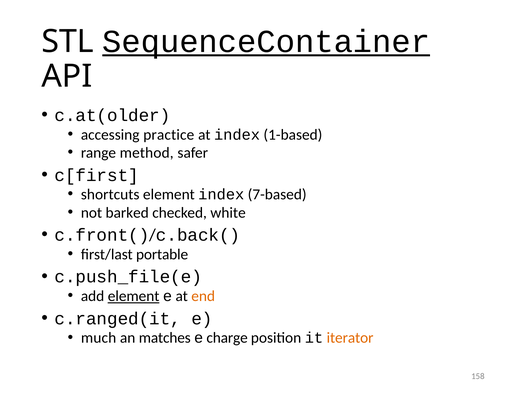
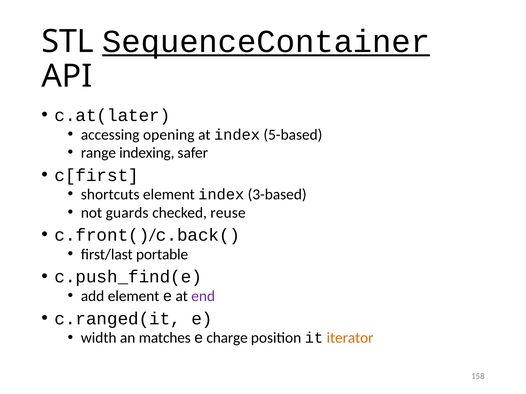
c.at(older: c.at(older -> c.at(later (112, 115)
practice: practice -> opening (169, 135)
1-based: 1-based -> 5-based (293, 135)
method: method -> indexing (147, 153)
7-based: 7-based -> 3-based (277, 195)
barked: barked -> guards (127, 213)
white: white -> reuse (228, 213)
c.push_file(e: c.push_file(e -> c.push_find(e (128, 277)
element underline: present -> none (134, 297)
end colour: orange -> purple (203, 297)
much: much -> width (99, 338)
